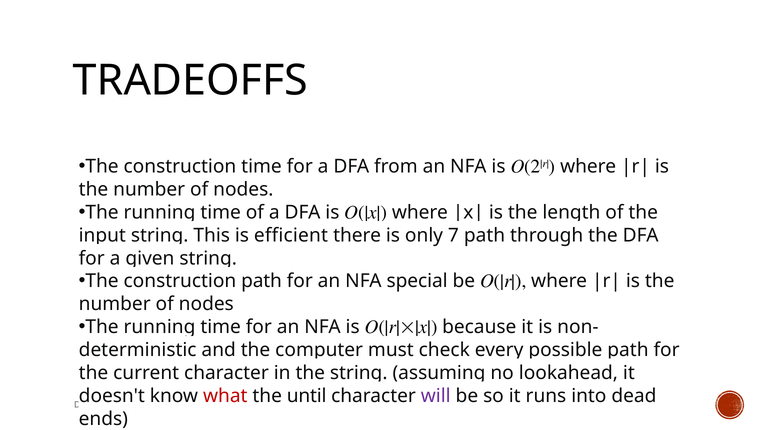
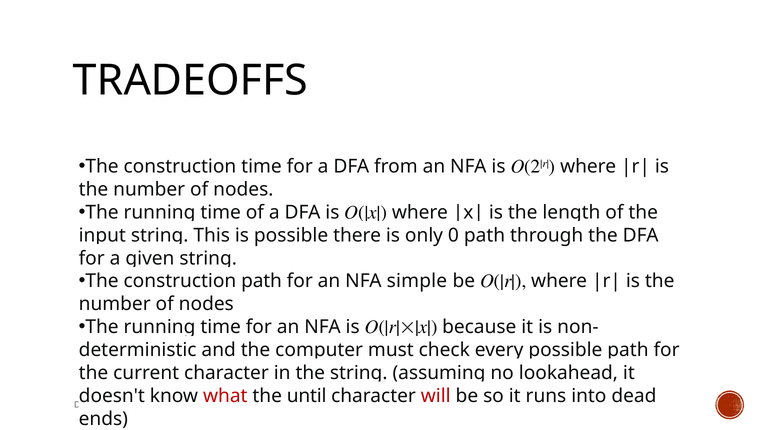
is efficient: efficient -> possible (291, 235)
7: 7 -> 0 (453, 235)
special: special -> simple (417, 281)
will colour: purple -> red (436, 396)
